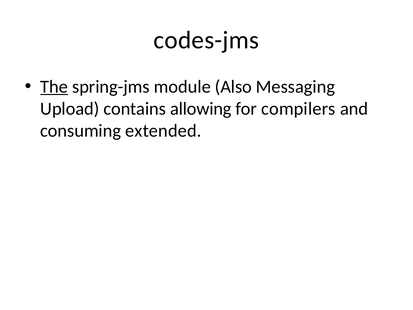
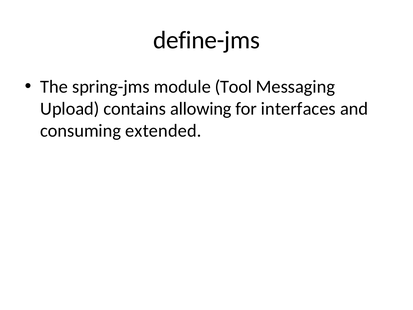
codes-jms: codes-jms -> define-jms (207, 40)
The underline: present -> none (54, 87)
Also: Also -> Tool (233, 87)
compilers: compilers -> interfaces (298, 109)
